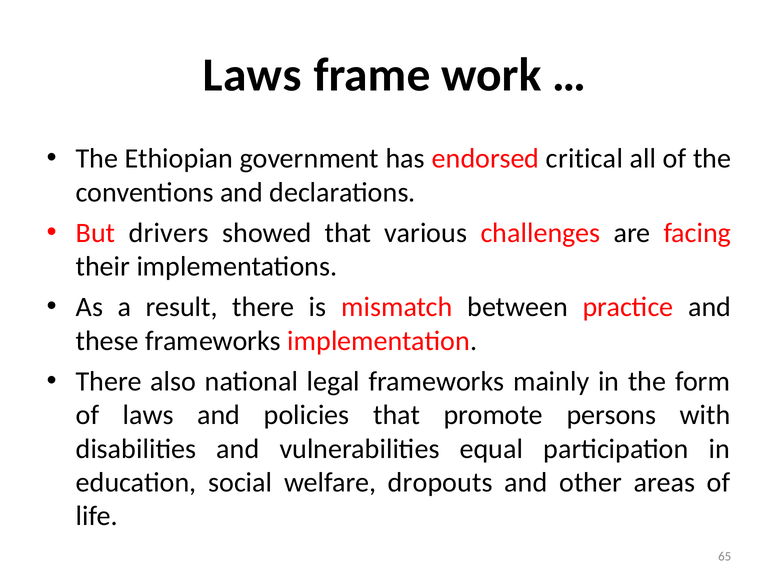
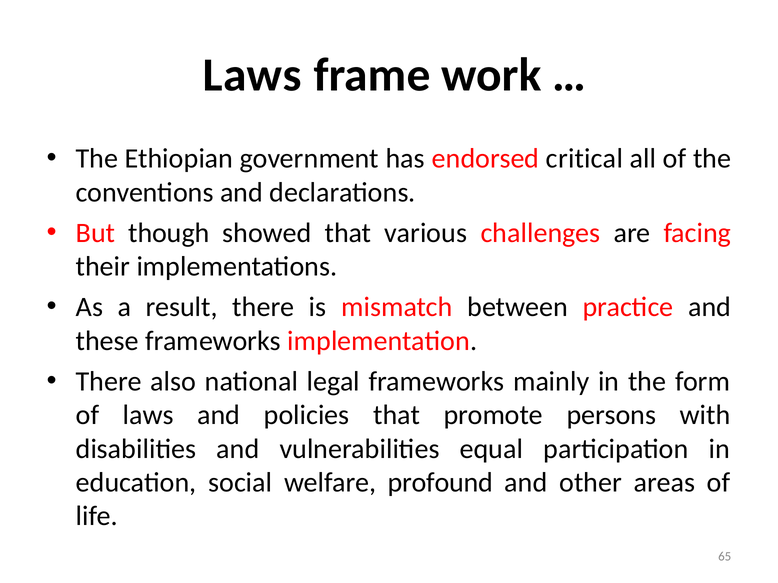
drivers: drivers -> though (169, 233)
dropouts: dropouts -> profound (440, 483)
